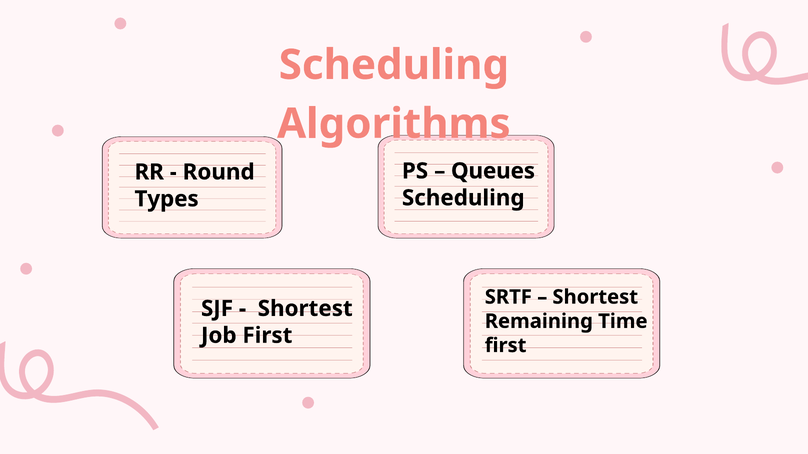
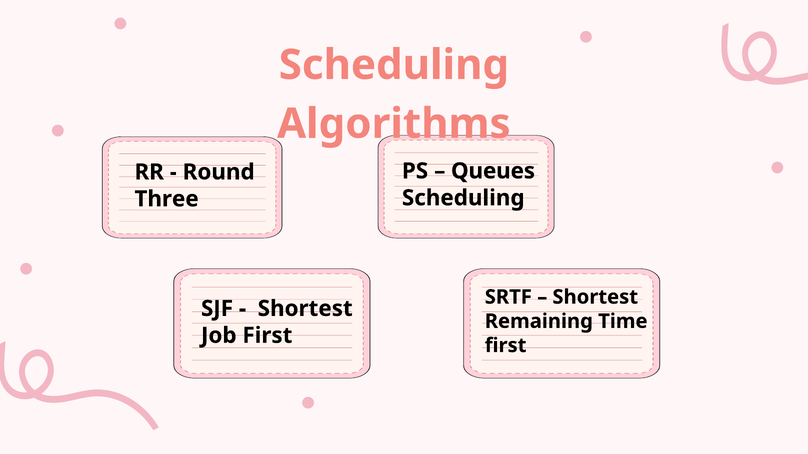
Types: Types -> Three (167, 199)
